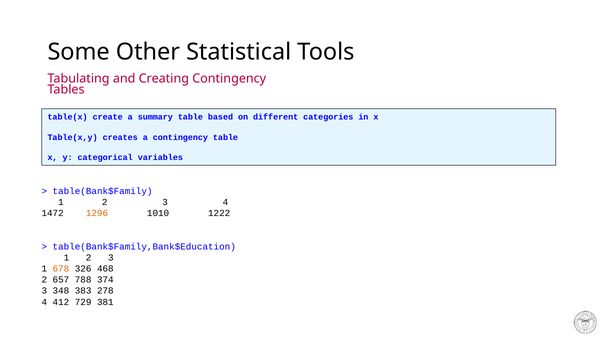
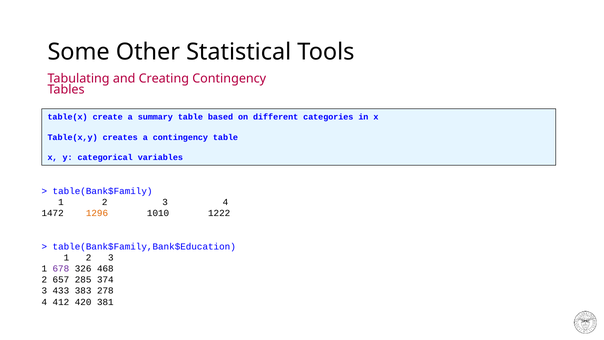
678 colour: orange -> purple (61, 269)
788: 788 -> 285 (83, 280)
348: 348 -> 433 (61, 291)
729: 729 -> 420 (83, 302)
